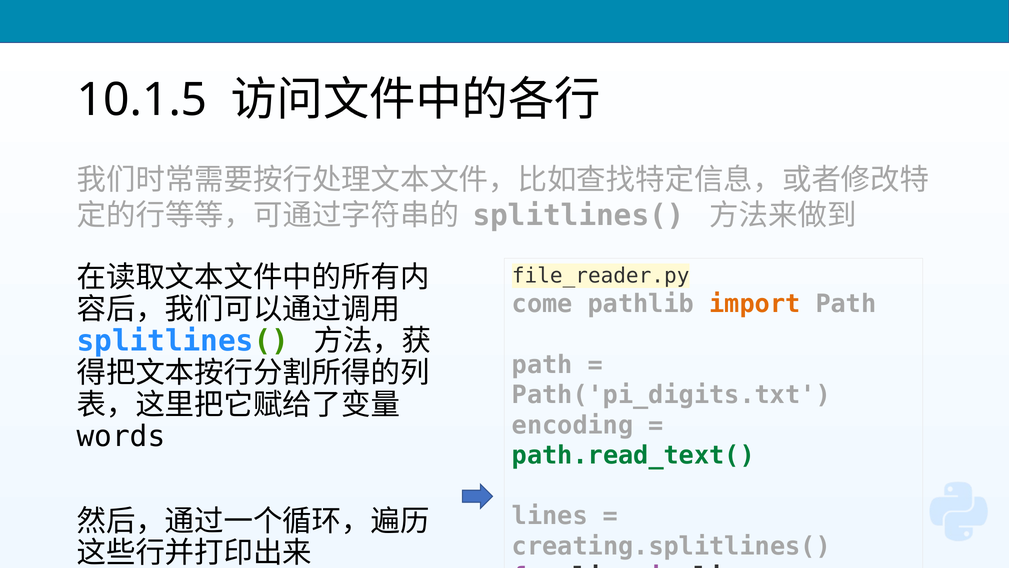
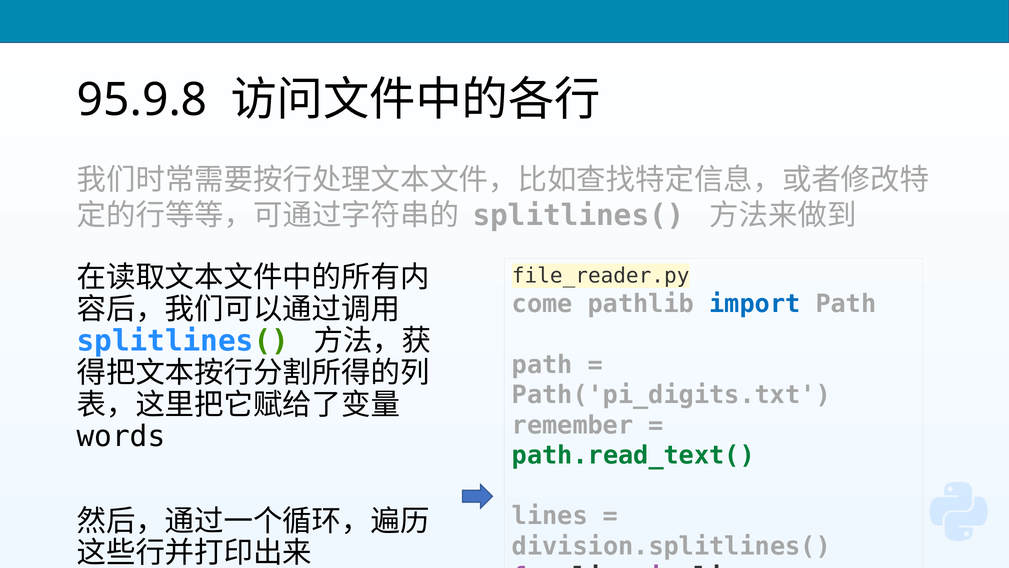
10.1.5: 10.1.5 -> 95.9.8 (142, 100)
import colour: orange -> blue (755, 304)
encoding: encoding -> remember (573, 425)
creating.splitlines(: creating.splitlines( -> division.splitlines( (671, 546)
